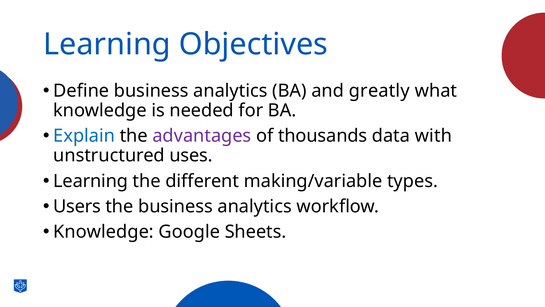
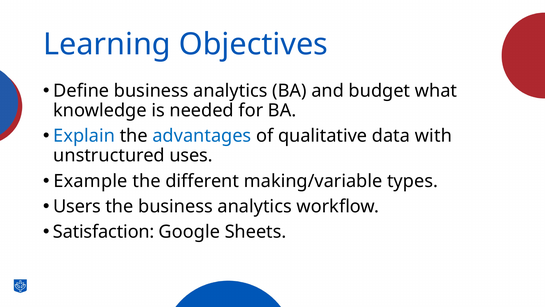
greatly: greatly -> budget (379, 91)
advantages colour: purple -> blue (202, 136)
thousands: thousands -> qualitative (323, 136)
Learning: Learning -> Example (90, 181)
Knowledge: Knowledge -> Satisfaction (104, 231)
